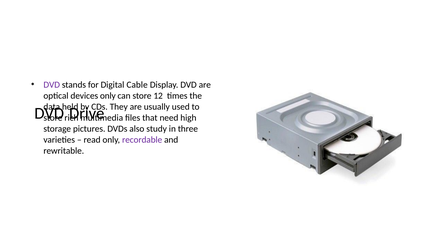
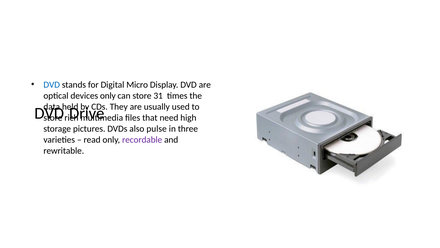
DVD colour: purple -> blue (52, 85)
Cable: Cable -> Micro (137, 85)
12: 12 -> 31 (158, 96)
study: study -> pulse (157, 129)
